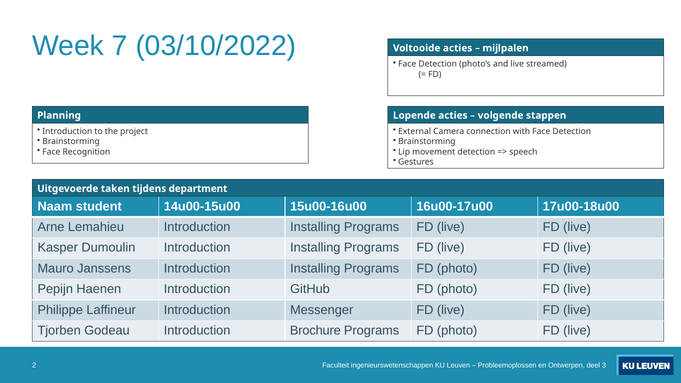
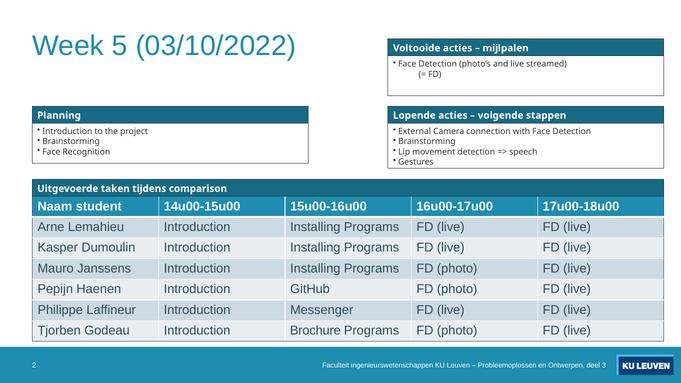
7: 7 -> 5 (120, 46)
department: department -> comparison (198, 189)
